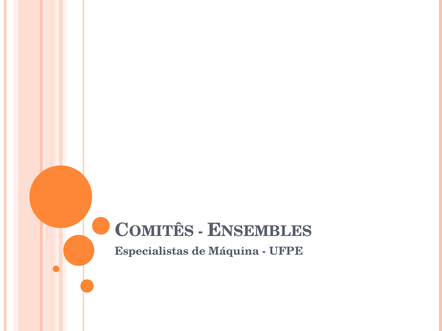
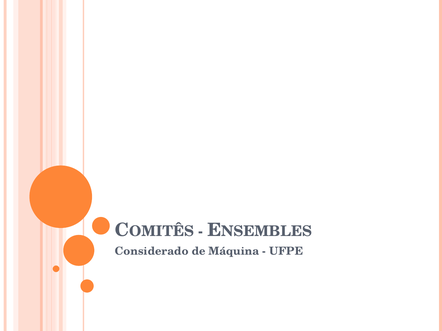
Especialistas: Especialistas -> Considerado (152, 251)
